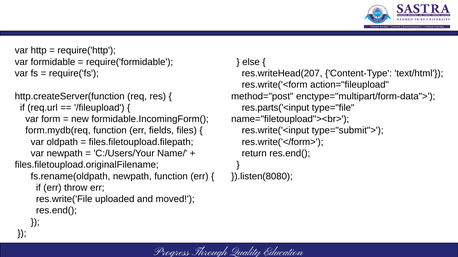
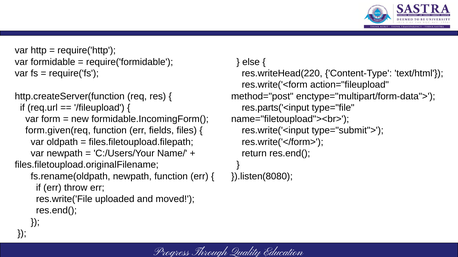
res.writeHead(207: res.writeHead(207 -> res.writeHead(220 (282, 74)
form.mydb(req: form.mydb(req -> form.given(req (58, 131)
